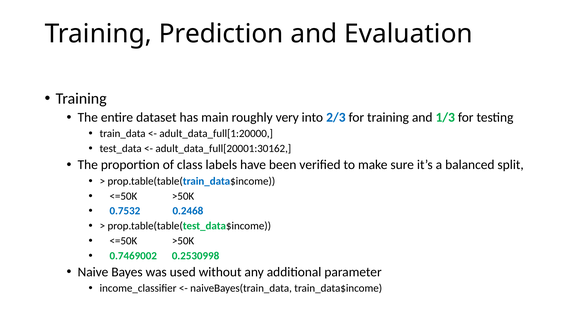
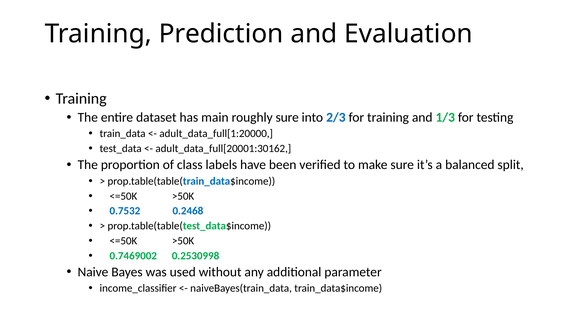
roughly very: very -> sure (287, 117)
